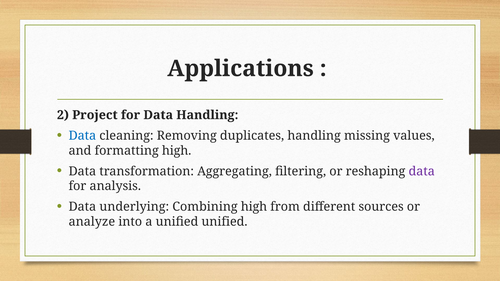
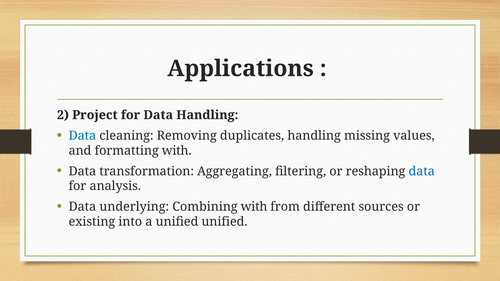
formatting high: high -> with (177, 151)
data colour: purple -> blue (422, 171)
Combining high: high -> with (254, 207)
analyze: analyze -> existing (92, 222)
